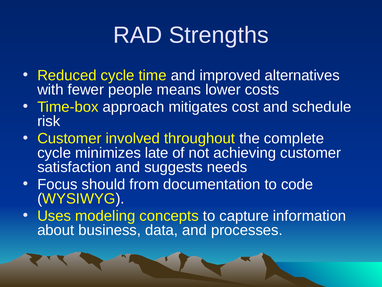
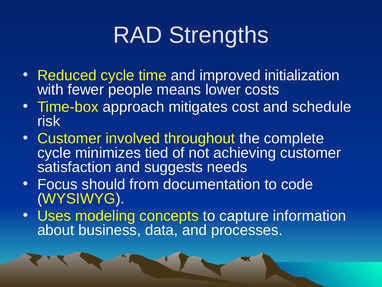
alternatives: alternatives -> initialization (302, 75)
late: late -> tied (157, 153)
